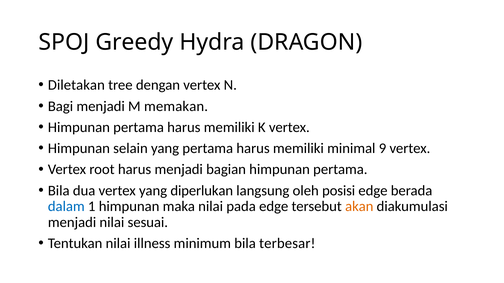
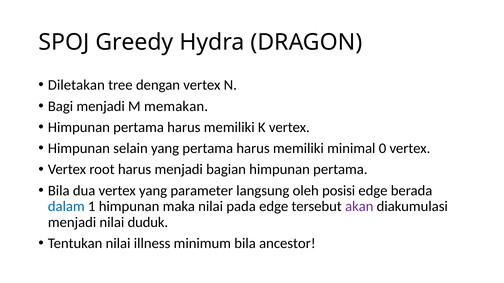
9: 9 -> 0 (383, 149)
diperlukan: diperlukan -> parameter (202, 191)
akan colour: orange -> purple (359, 207)
sesuai: sesuai -> duduk (148, 223)
terbesar: terbesar -> ancestor (287, 244)
